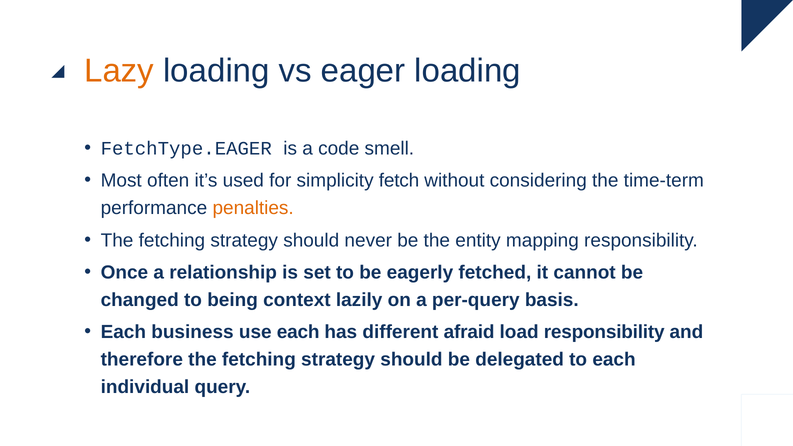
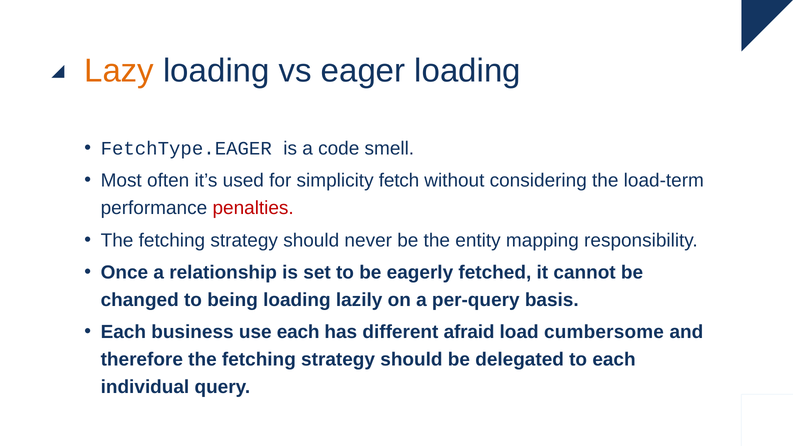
time-term: time-term -> load-term (664, 181)
penalties colour: orange -> red (253, 208)
being context: context -> loading (297, 300)
load responsibility: responsibility -> cumbersome (604, 332)
